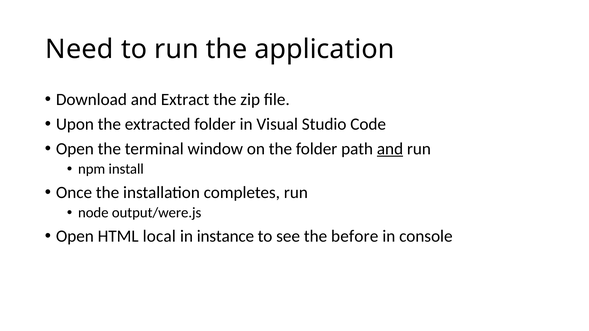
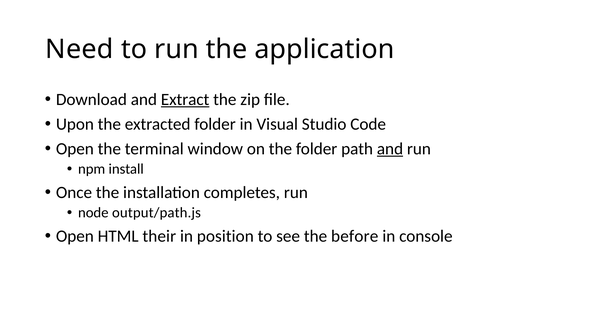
Extract underline: none -> present (185, 100)
output/were.js: output/were.js -> output/path.js (156, 213)
local: local -> their (159, 236)
instance: instance -> position (225, 236)
